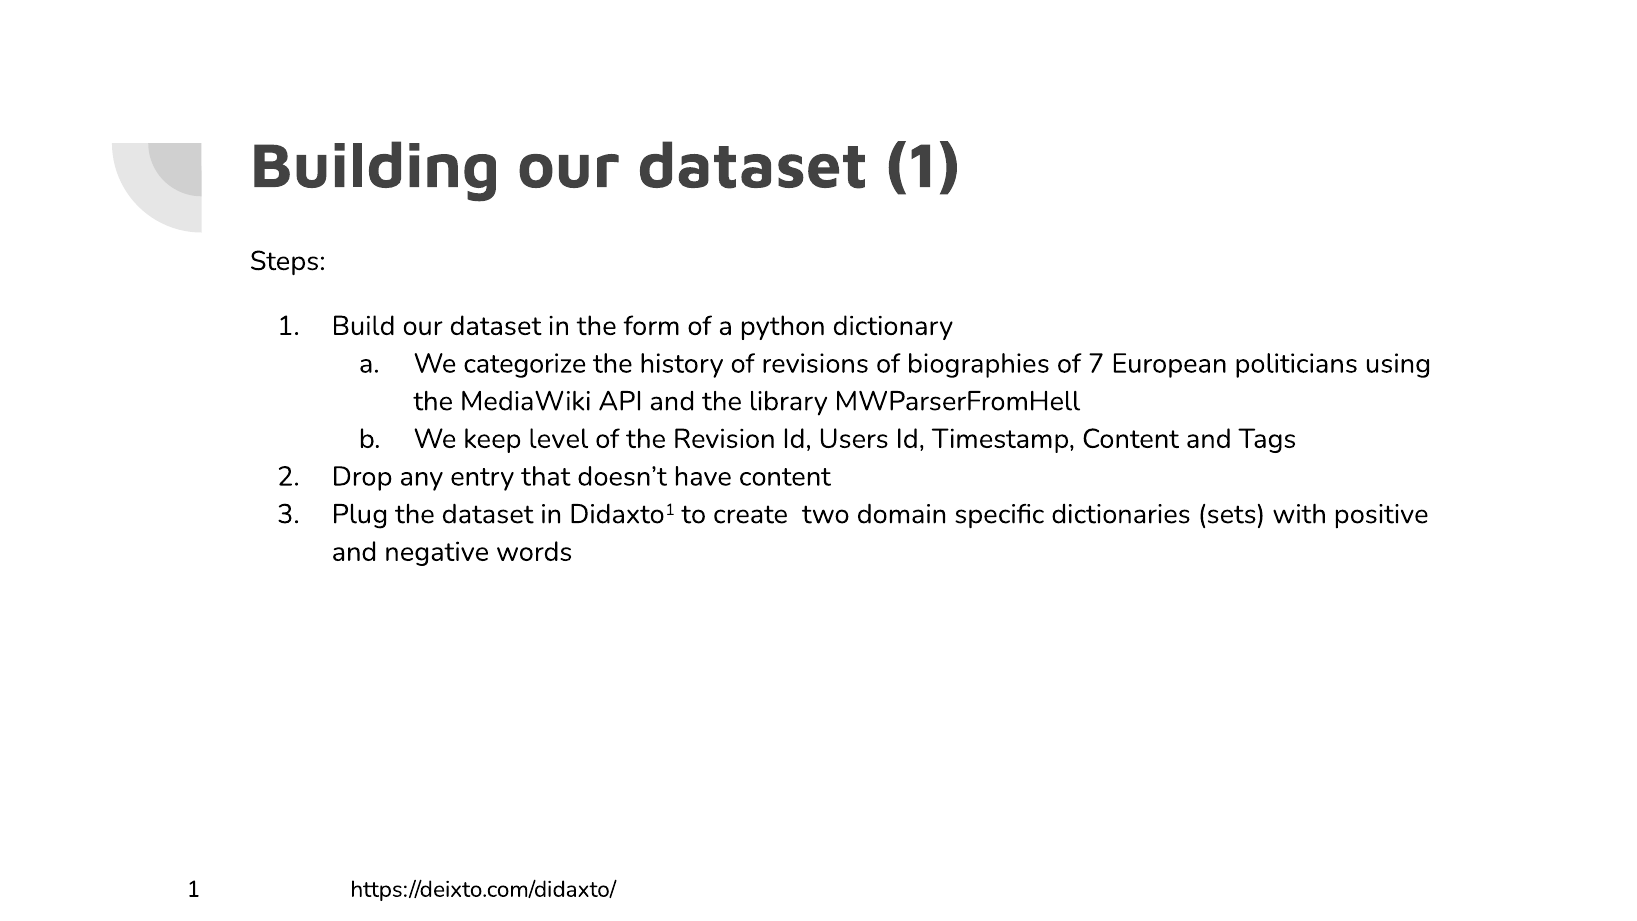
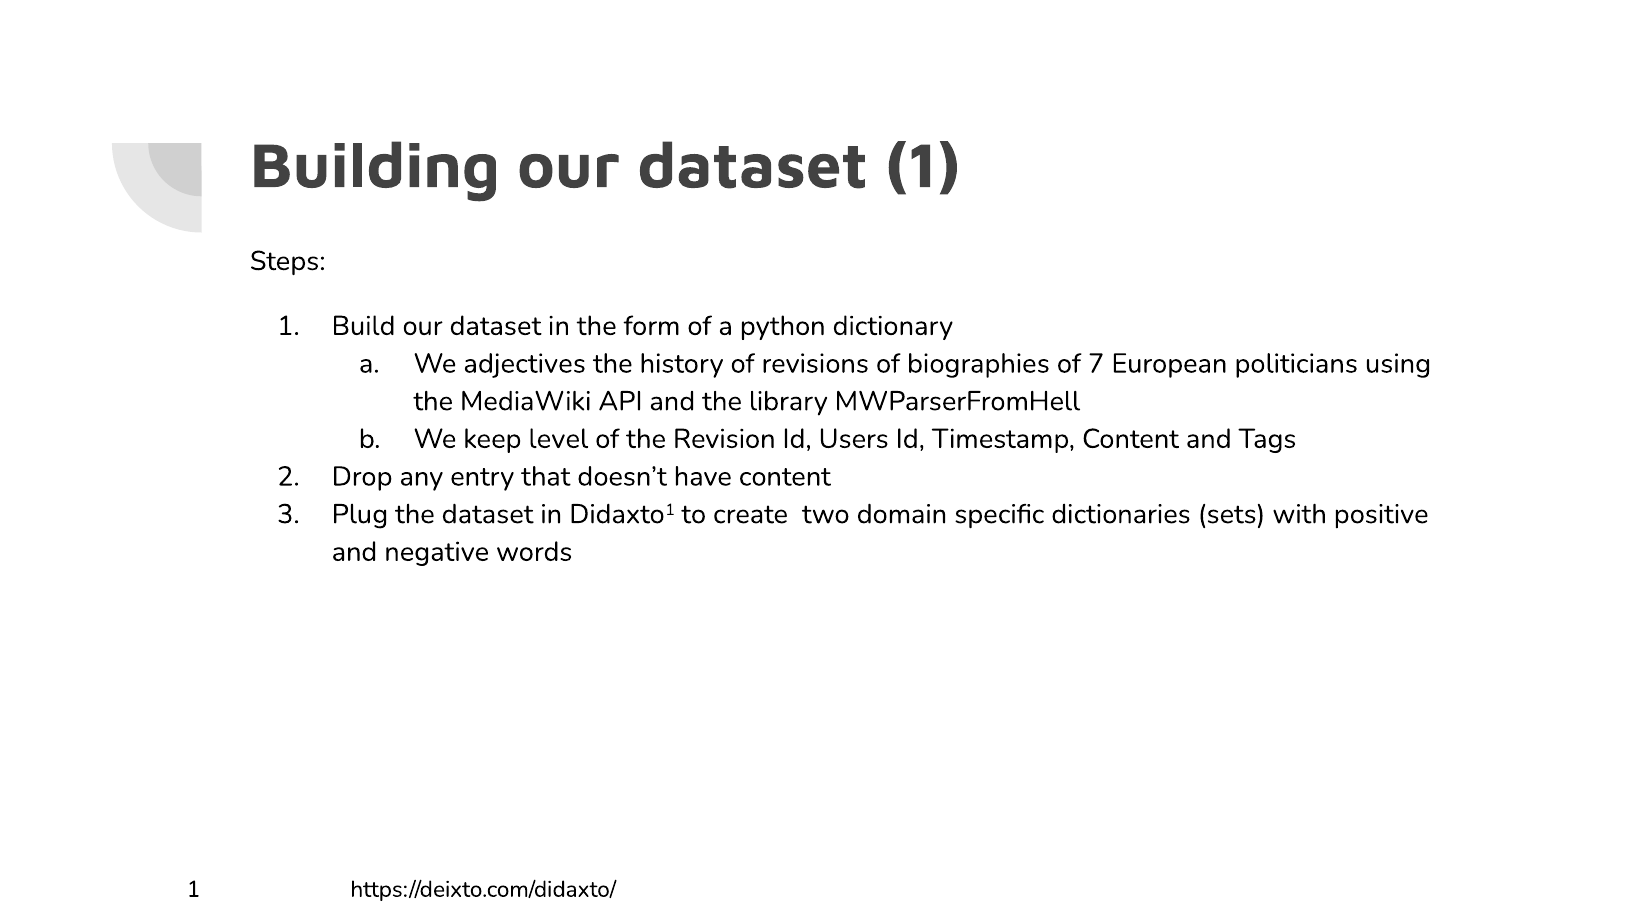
categorize: categorize -> adjectives (525, 364)
